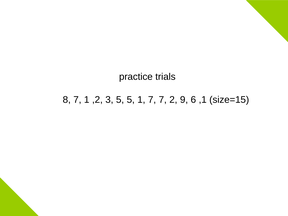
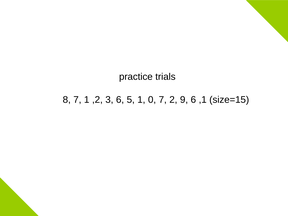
3 5: 5 -> 6 (120, 100)
1 7: 7 -> 0 (152, 100)
